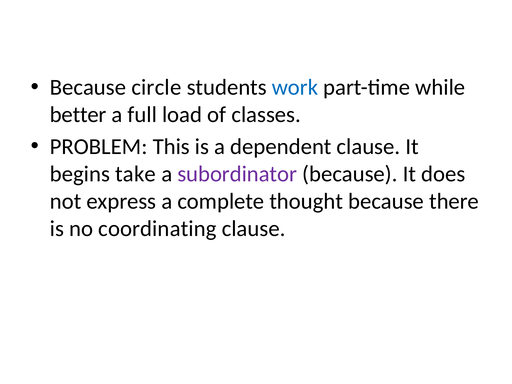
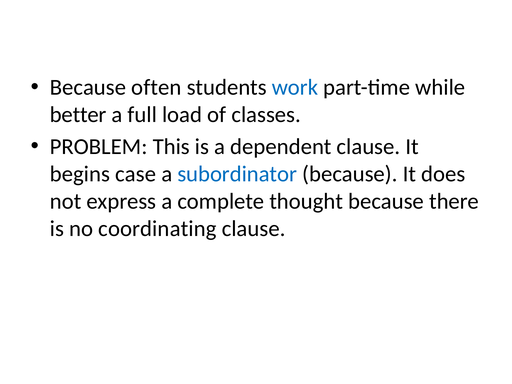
circle: circle -> often (156, 87)
take: take -> case (136, 174)
subordinator colour: purple -> blue (237, 174)
